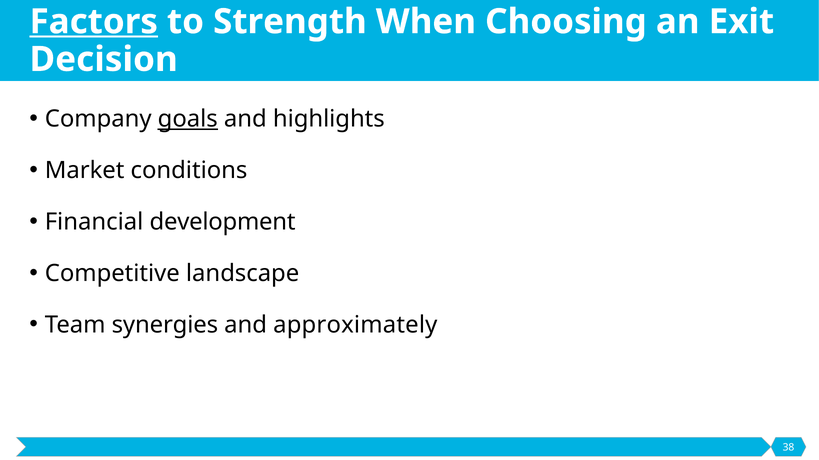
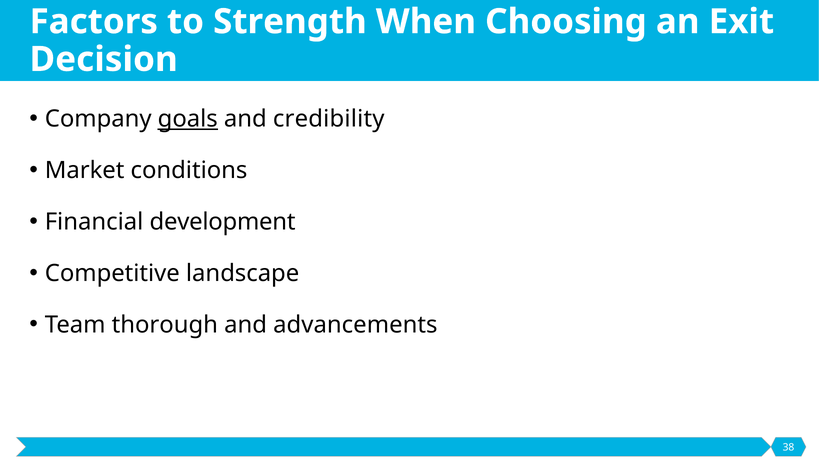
Factors underline: present -> none (94, 22)
highlights: highlights -> credibility (329, 119)
synergies: synergies -> thorough (165, 325)
approximately: approximately -> advancements (355, 325)
